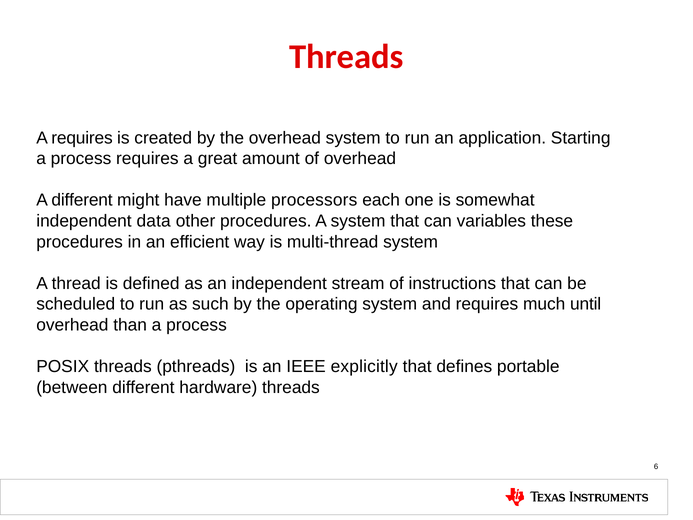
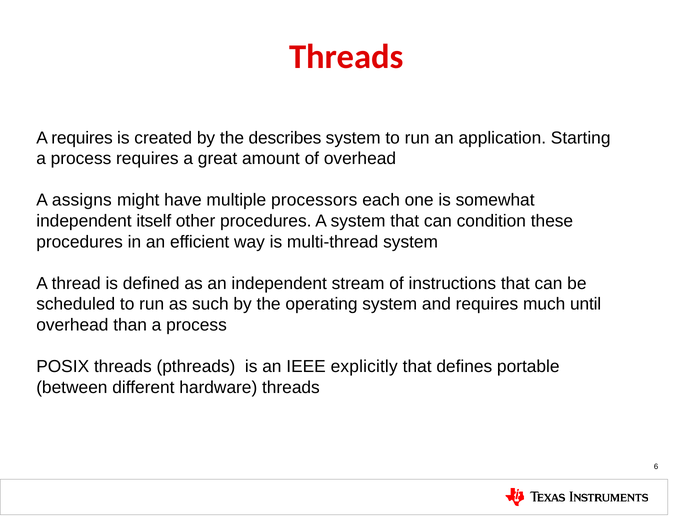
the overhead: overhead -> describes (285, 138)
A different: different -> assigns (82, 200)
data: data -> itself (154, 221)
variables: variables -> condition (491, 221)
